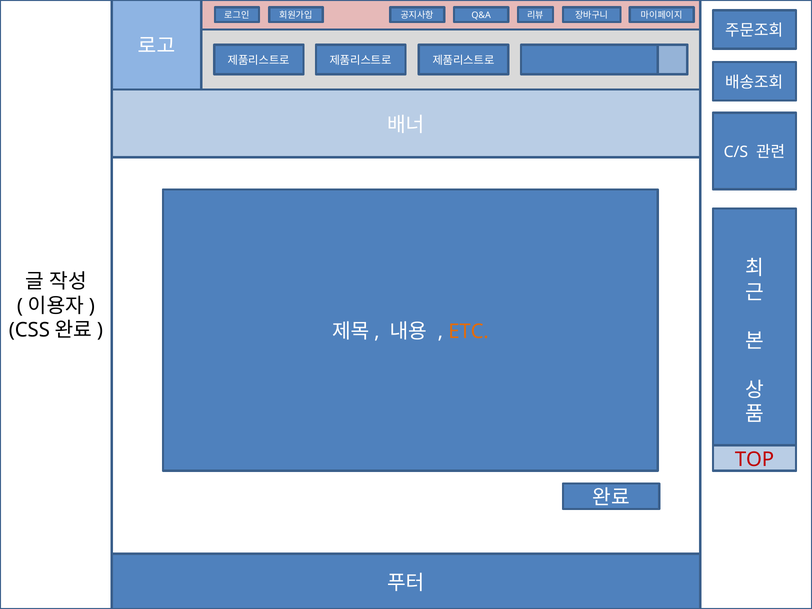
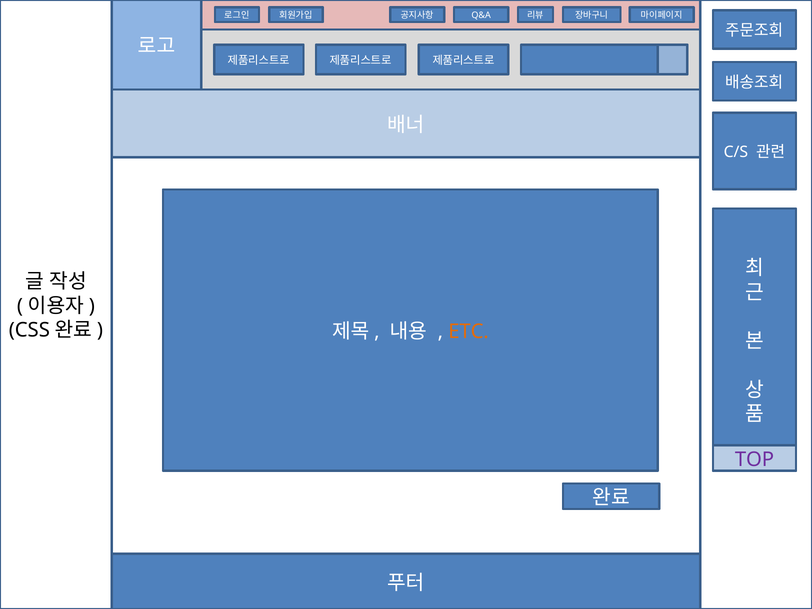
TOP colour: red -> purple (755, 459)
